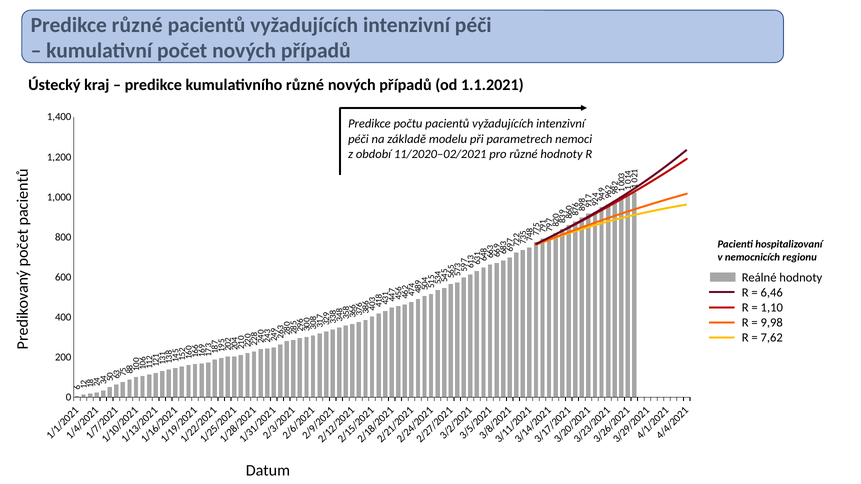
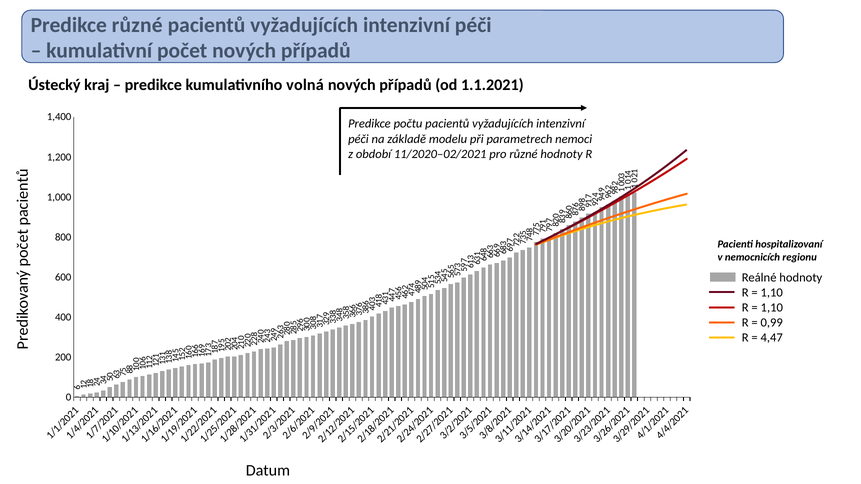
kumulativního různé: různé -> volná (305, 85)
6,46: 6,46 -> 1,10 (772, 293)
9,98: 9,98 -> 0,99 (772, 323)
7,62: 7,62 -> 4,47 (772, 338)
